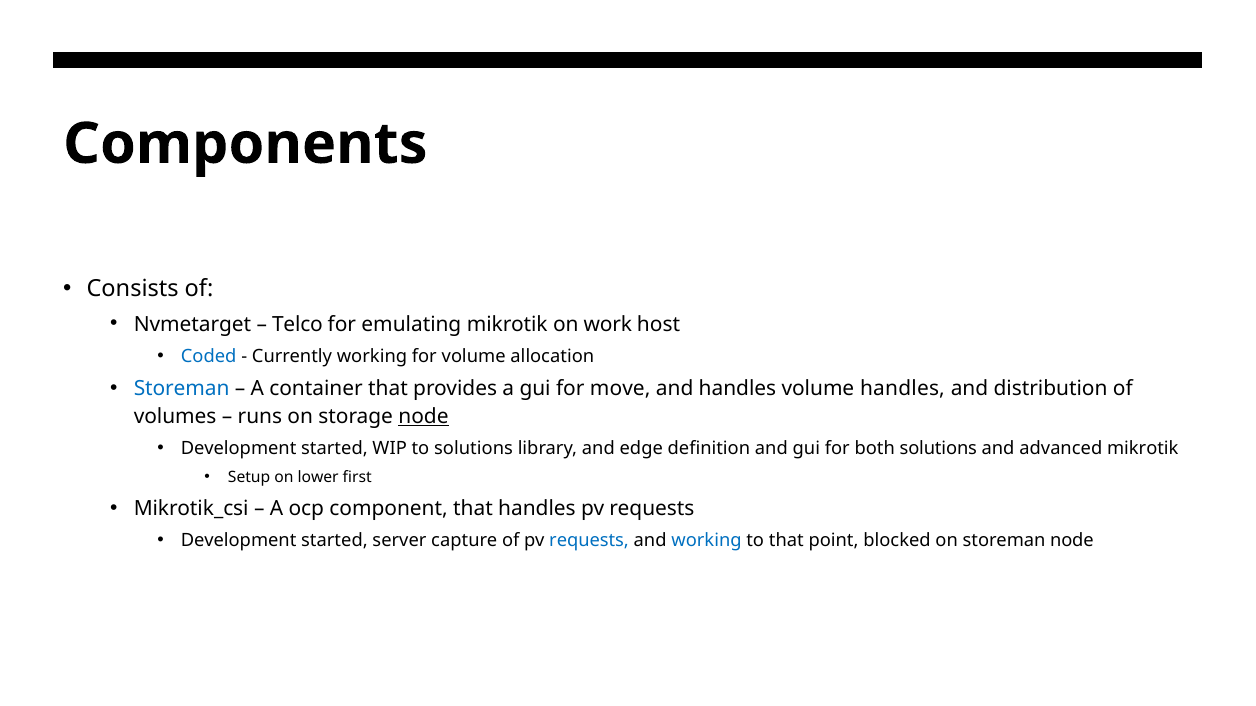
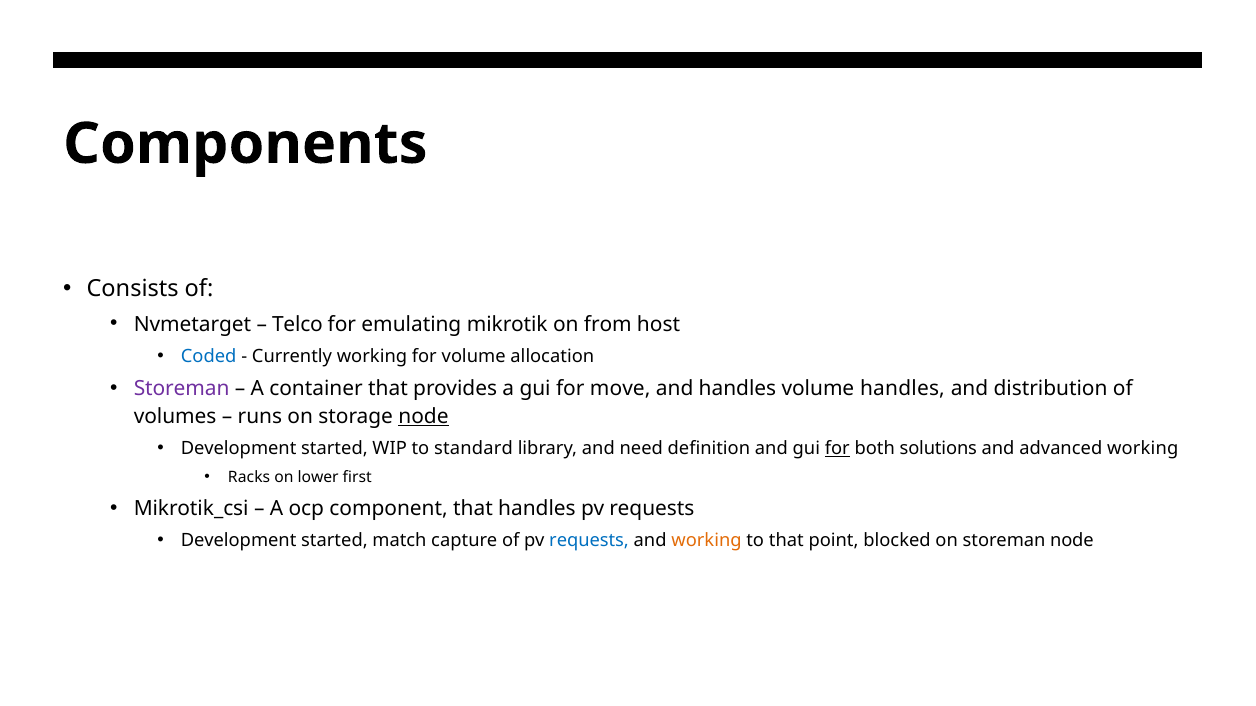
work: work -> from (608, 324)
Storeman colour: blue -> purple (182, 389)
to solutions: solutions -> standard (473, 449)
edge: edge -> need (641, 449)
for underline: none -> present (837, 449)
advanced mikrotik: mikrotik -> working (1143, 449)
Setup: Setup -> Racks (249, 478)
server: server -> match (399, 541)
working colour: blue -> orange (707, 541)
